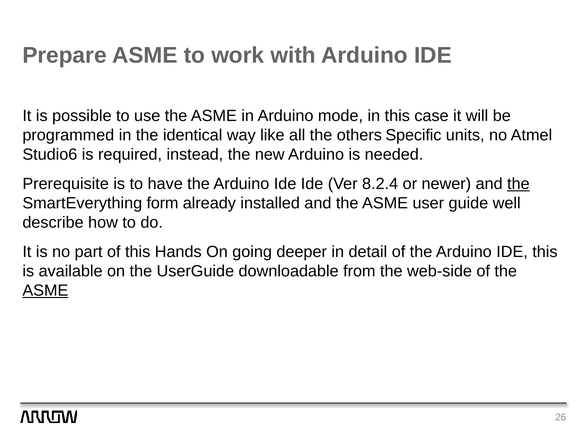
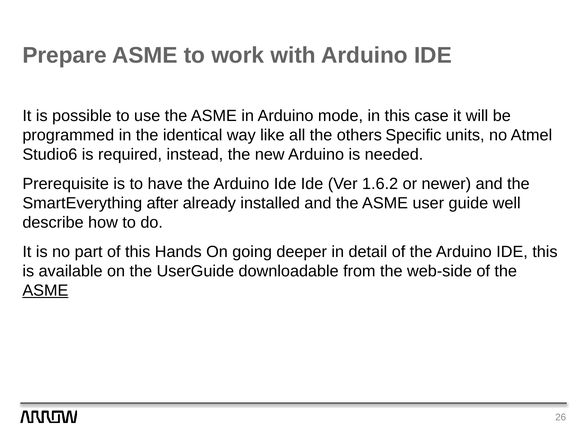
8.2.4: 8.2.4 -> 1.6.2 (380, 184)
the underline: present -> none (518, 184)
form: form -> after (163, 203)
